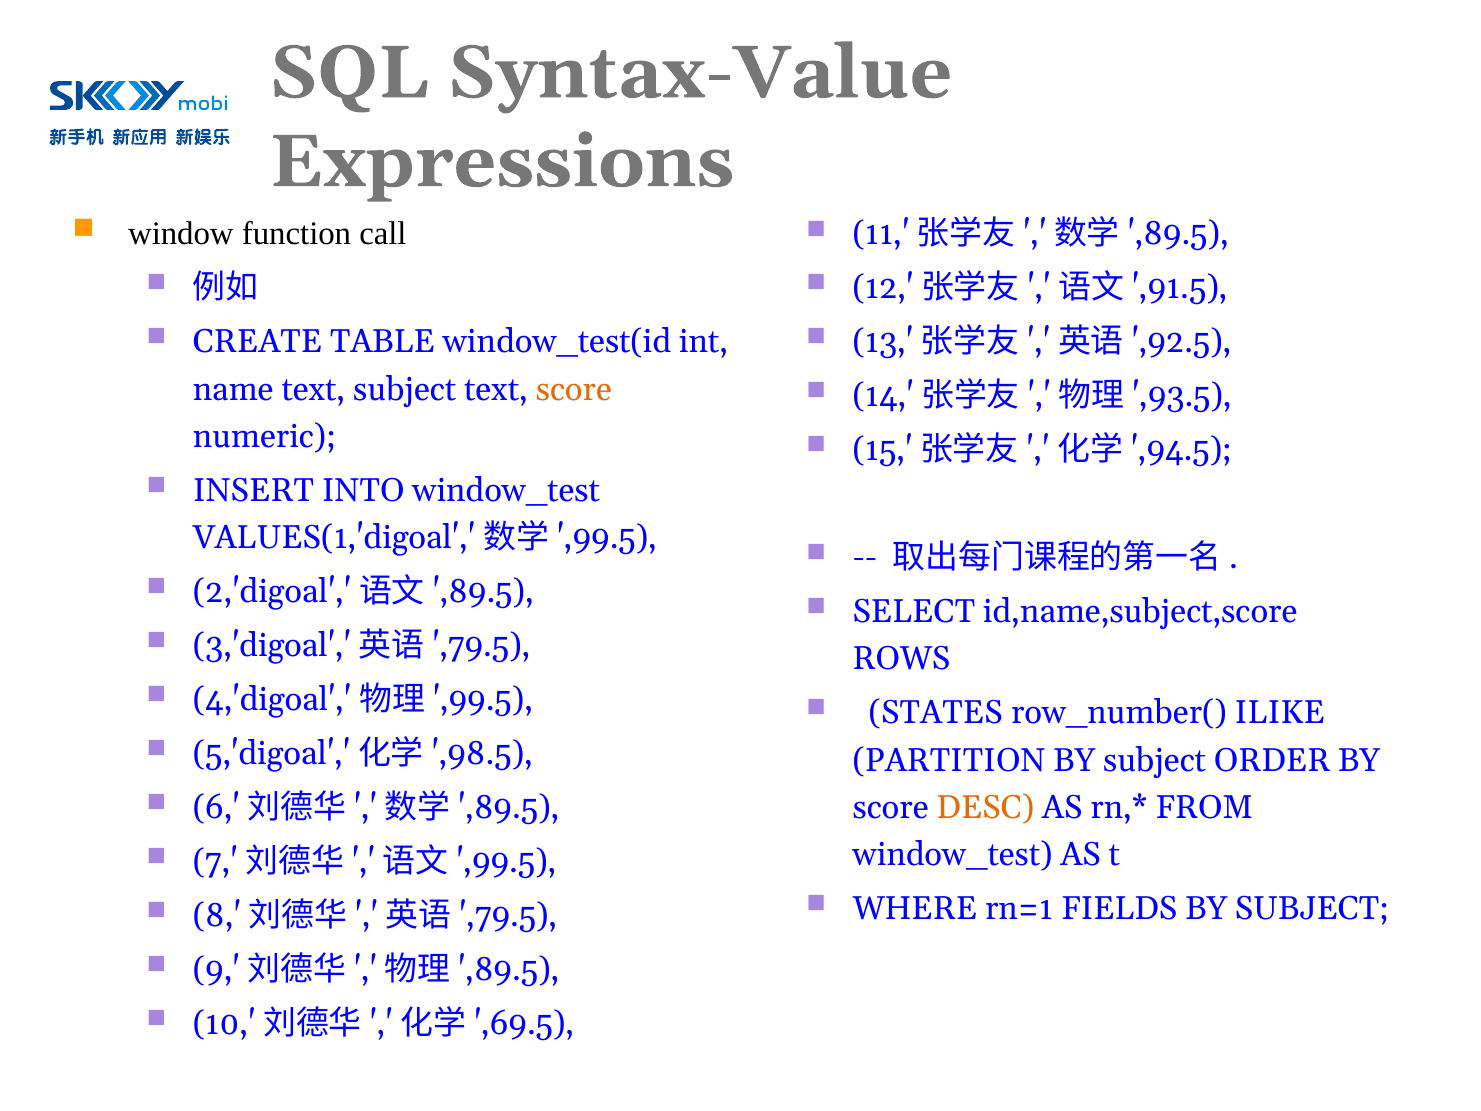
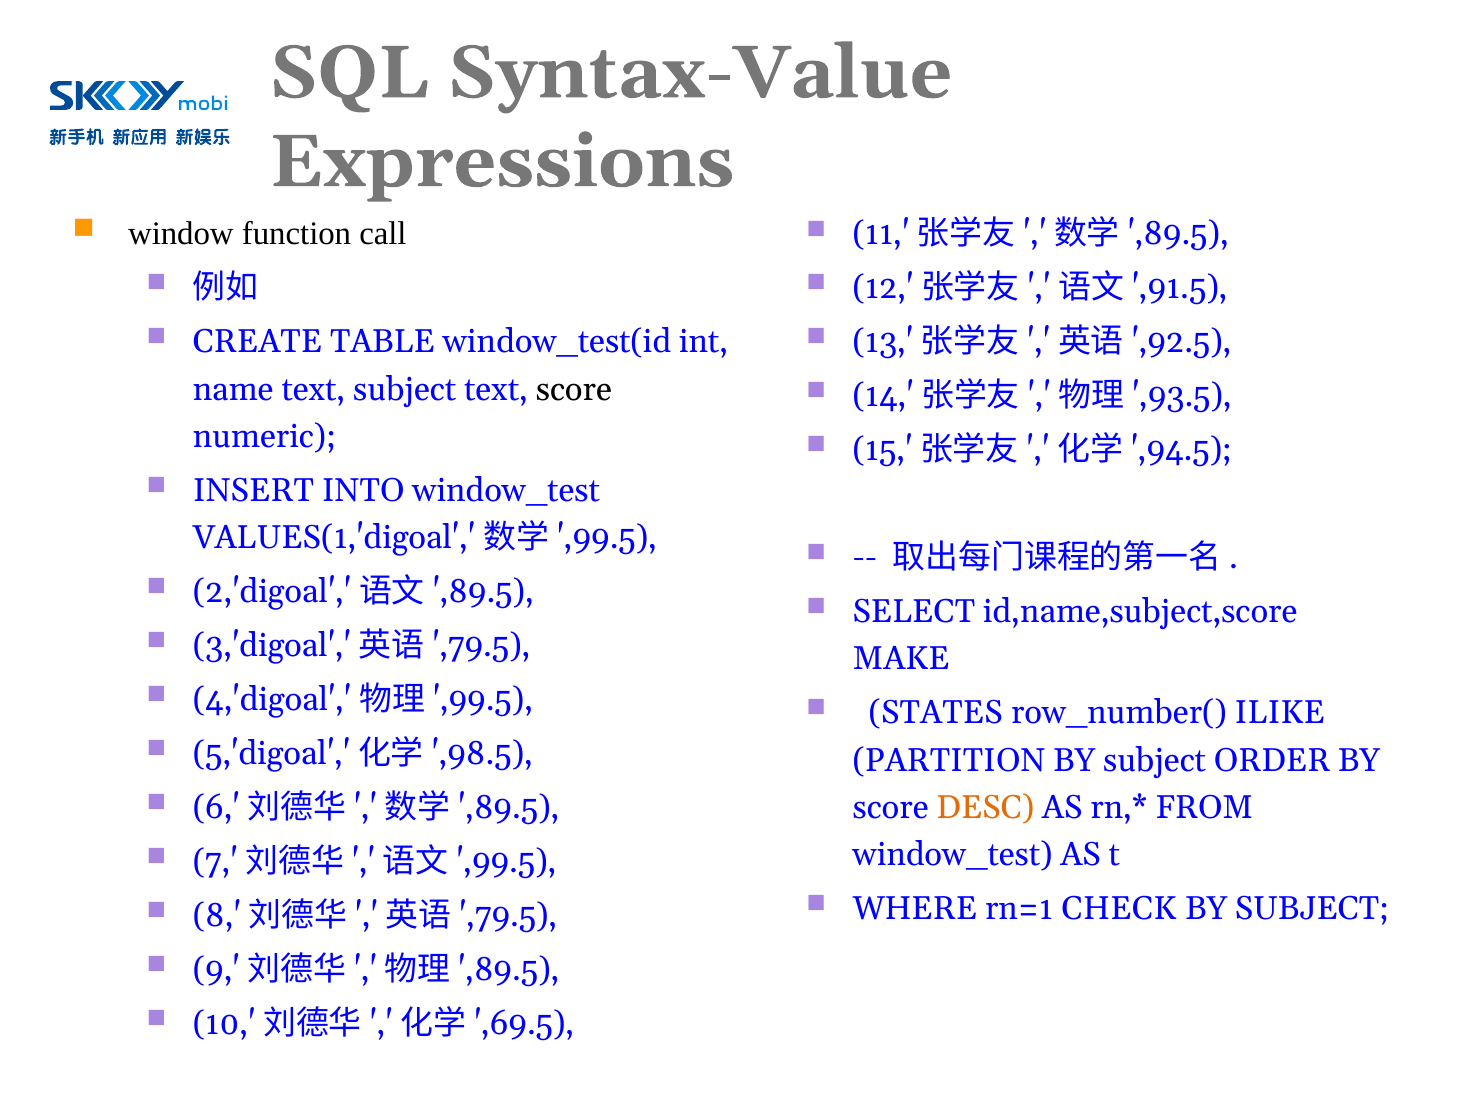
score colour: orange -> black (574, 389)
ROWS: ROWS -> MAKE (901, 659)
FIELDS: FIELDS -> CHECK (1119, 909)
